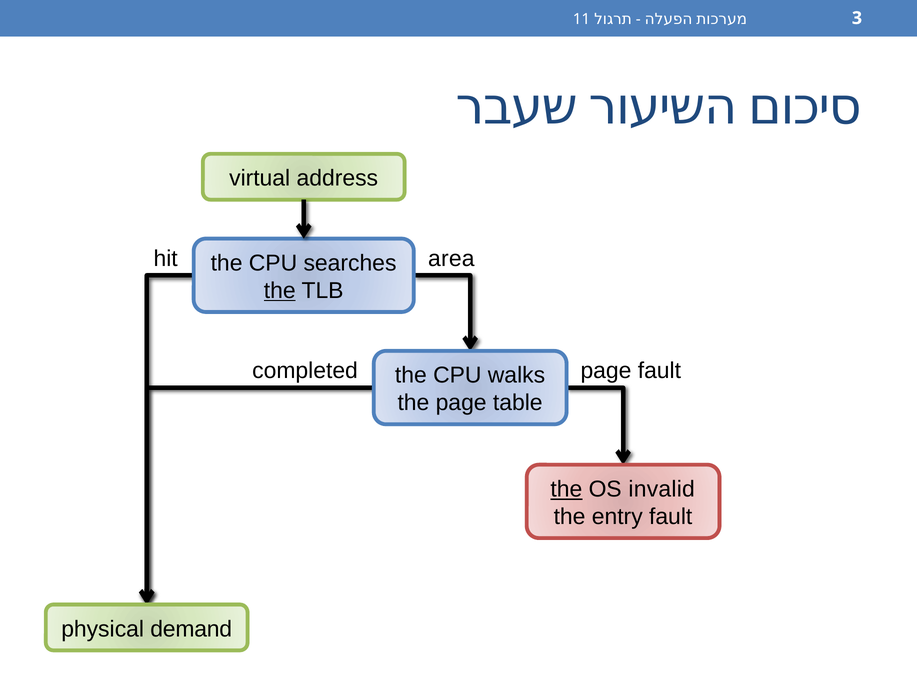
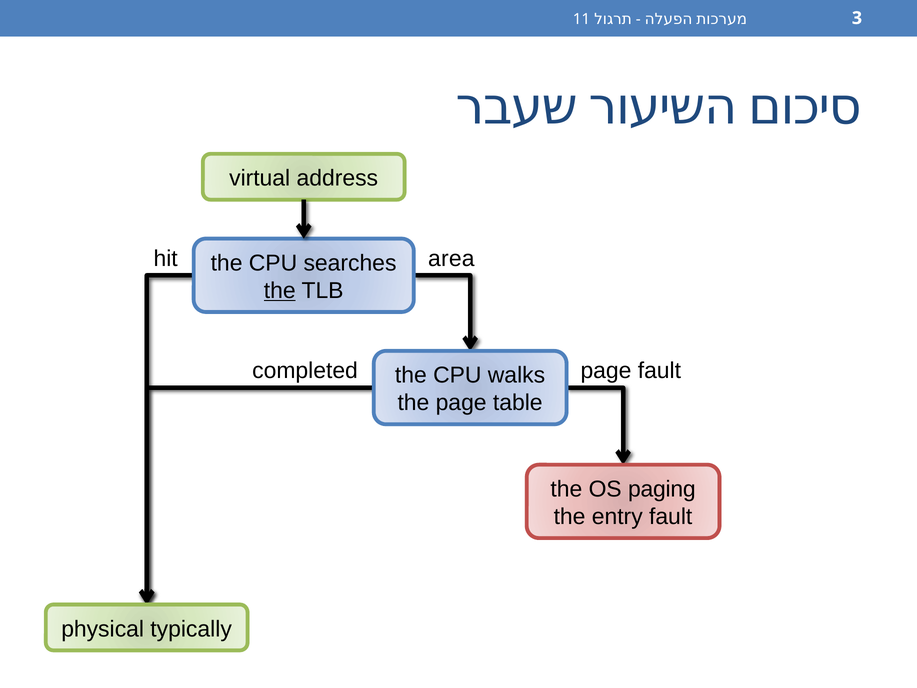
the underline: present -> none (566, 489)
invalid: invalid -> paging (662, 489)
demand: demand -> typically (191, 629)
